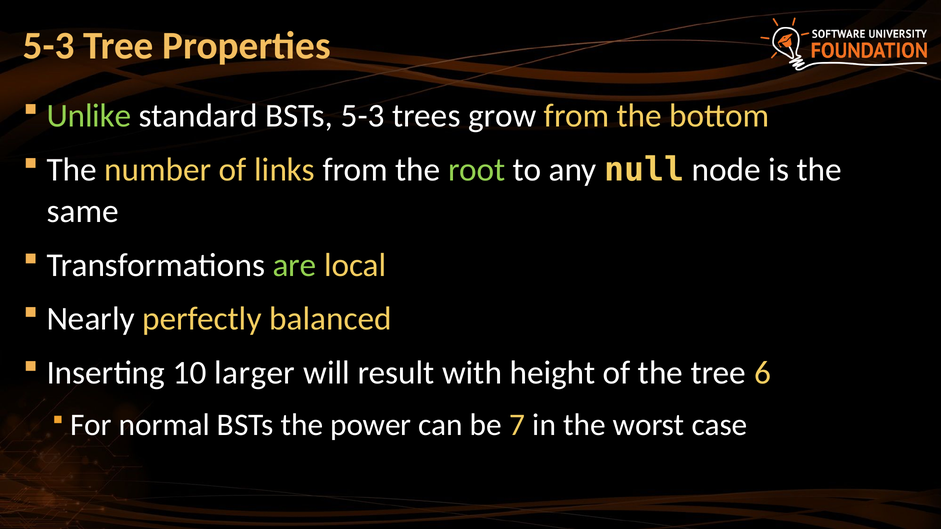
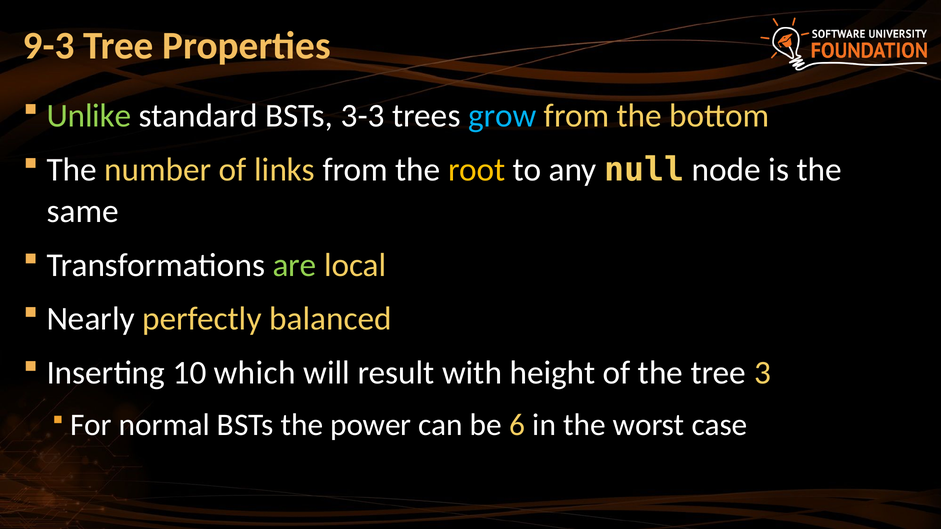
5-3: 5-3 -> 9-3 (49, 46)
BSTs 5-3: 5-3 -> 3-3 (363, 116)
grow colour: white -> light blue (503, 116)
root colour: light green -> yellow (477, 170)
larger: larger -> which (255, 373)
6: 6 -> 3 (763, 373)
7: 7 -> 6 (517, 425)
